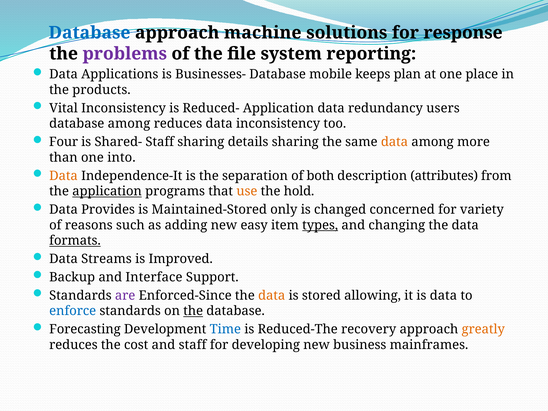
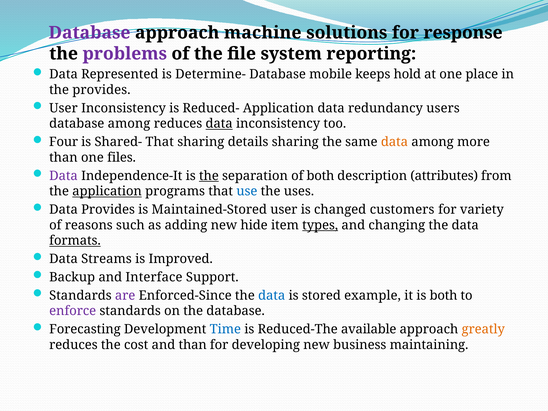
Database colour: blue -> purple (90, 33)
Applications: Applications -> Represented (120, 74)
Businesses-: Businesses- -> Determine- (210, 74)
plan: plan -> hold (407, 74)
the products: products -> provides (101, 90)
Vital: Vital -> User (63, 108)
data underline: none -> present (219, 124)
Shared- Staff: Staff -> That (160, 142)
into: into -> files (122, 158)
Data colour: orange -> purple (64, 176)
the underline: none -> present (209, 176)
use colour: orange -> blue (247, 191)
hold: hold -> uses (299, 191)
Maintained-Stored only: only -> user (284, 210)
concerned: concerned -> customers (402, 210)
easy: easy -> hide (254, 225)
data colour: orange -> blue (272, 295)
allowing: allowing -> example (373, 295)
is data: data -> both (444, 295)
enforce colour: blue -> purple (73, 311)
the underline: present -> none (193, 311)
recovery: recovery -> available (369, 329)
and staff: staff -> than (193, 345)
mainframes: mainframes -> maintaining (429, 345)
